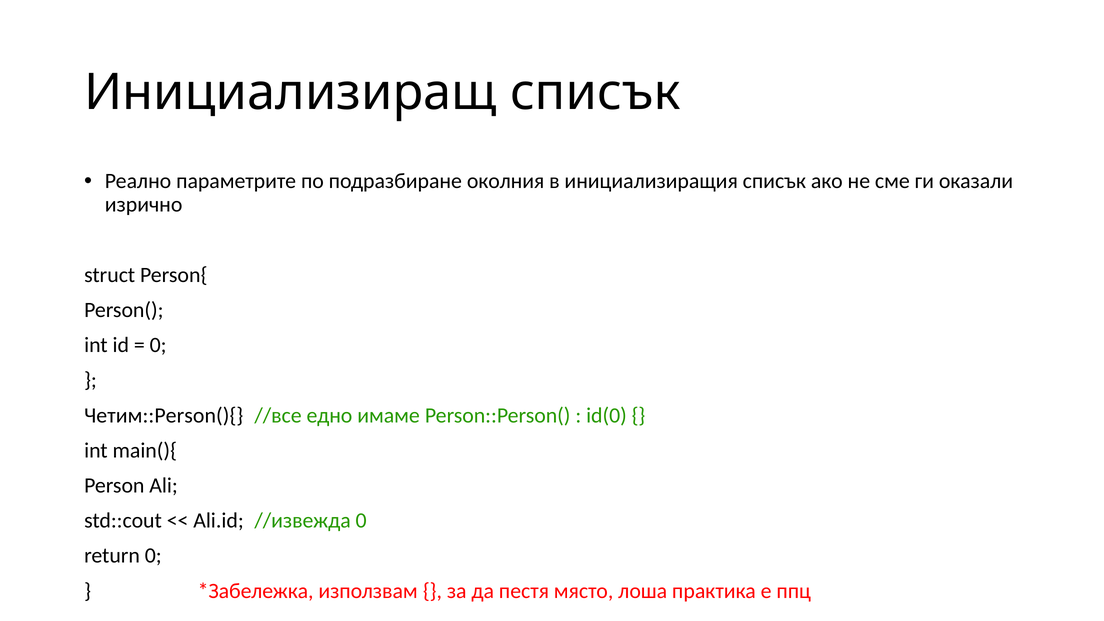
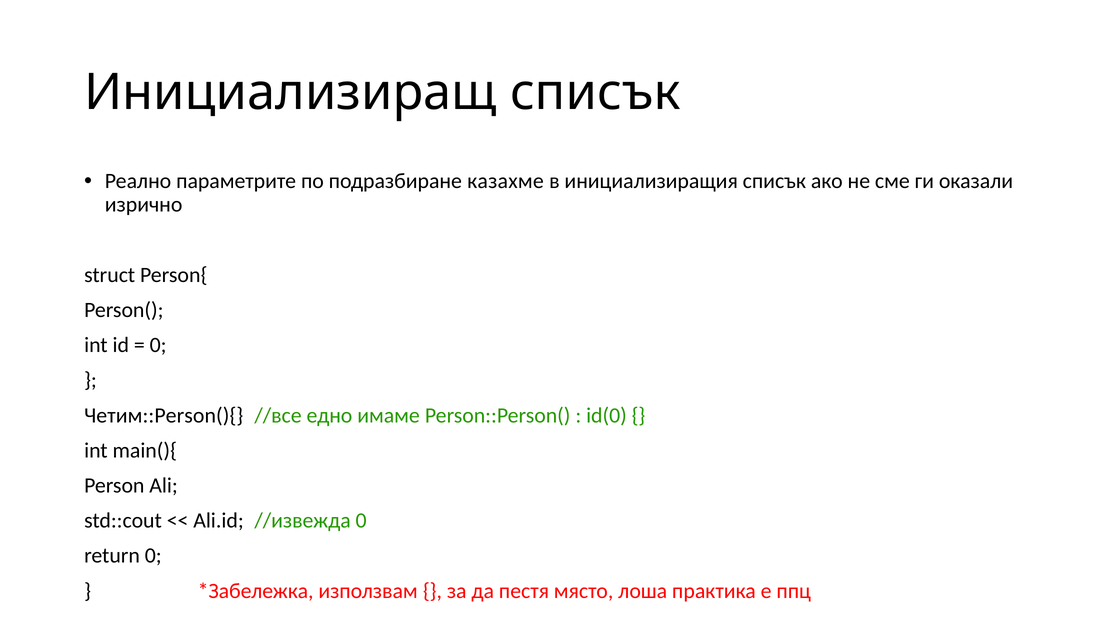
околния: околния -> казахме (505, 181)
